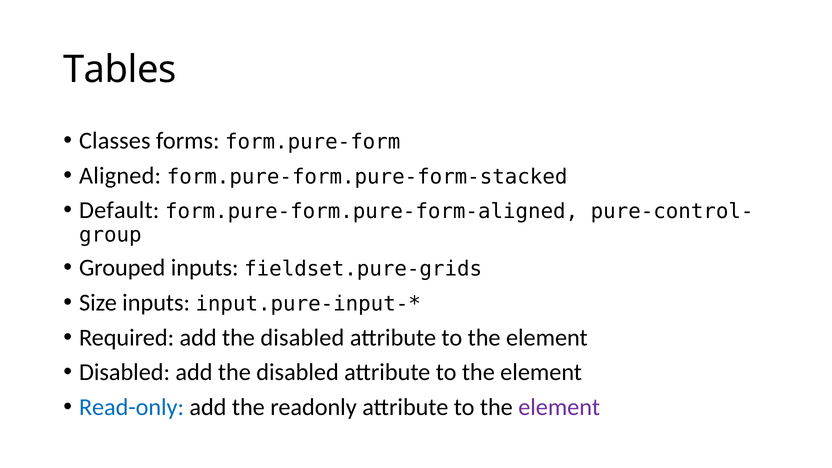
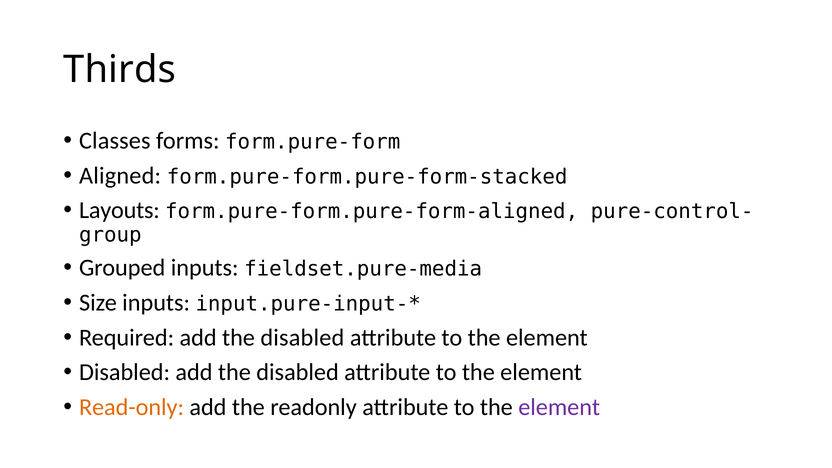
Tables: Tables -> Thirds (120, 70)
Default: Default -> Layouts (119, 210)
fieldset.pure-grids: fieldset.pure-grids -> fieldset.pure-media (363, 269)
Read-only colour: blue -> orange (132, 407)
